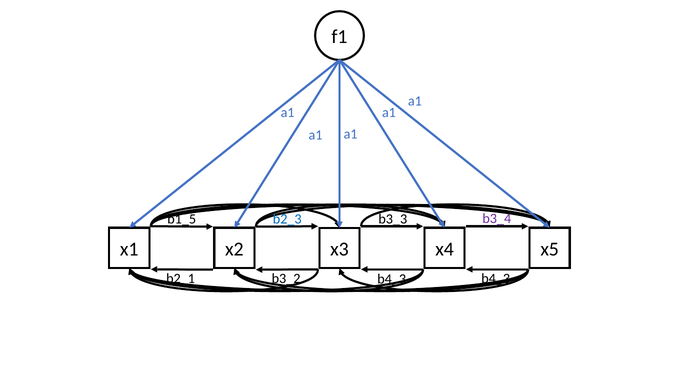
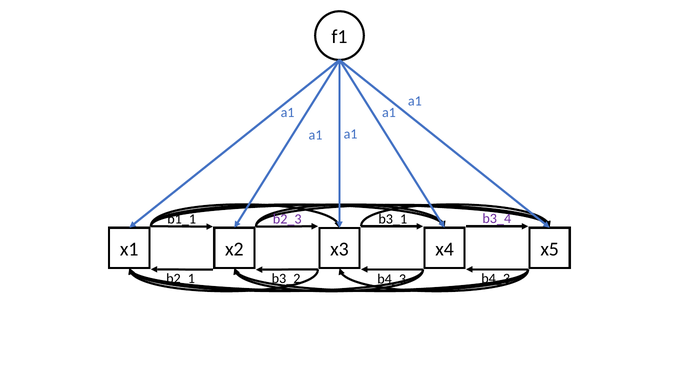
b1_5: b1_5 -> b1_1 (182, 219)
b2_3 colour: blue -> purple (287, 219)
b3_3: b3_3 -> b3_1 (393, 219)
